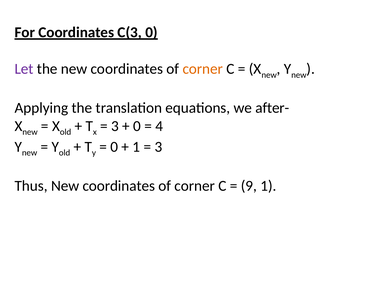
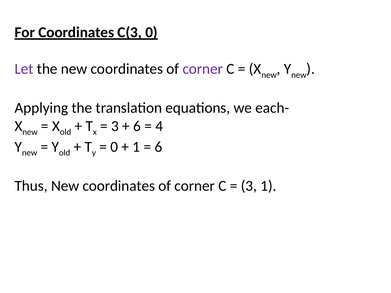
corner colour: orange -> purple (203, 69)
after-: after- -> each- (272, 108)
0: 0 -> 6 (137, 126)
3: 3 -> 6 (158, 147)
9: 9 -> 3 (249, 186)
